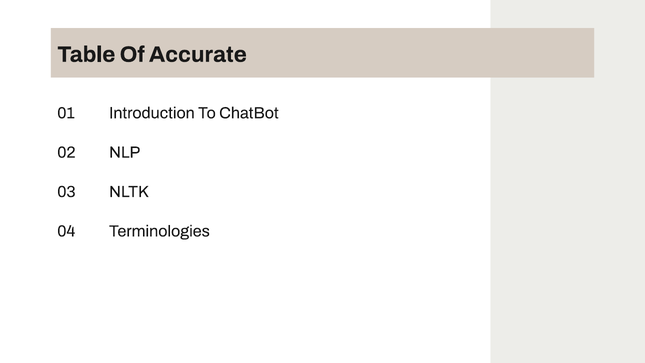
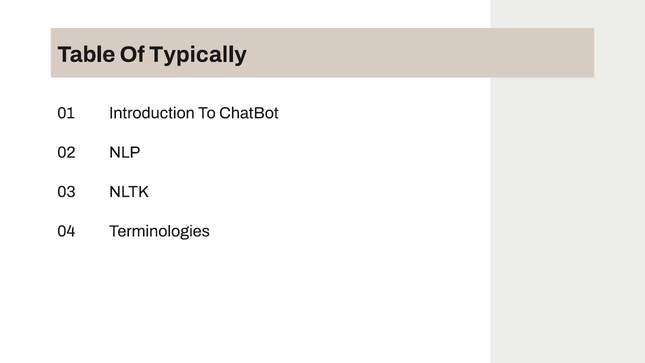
Accurate: Accurate -> Typically (198, 54)
